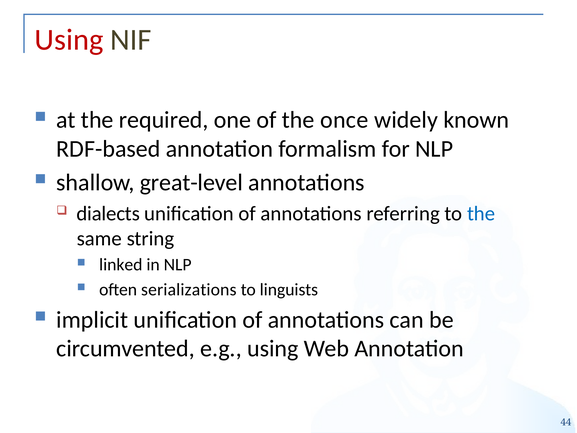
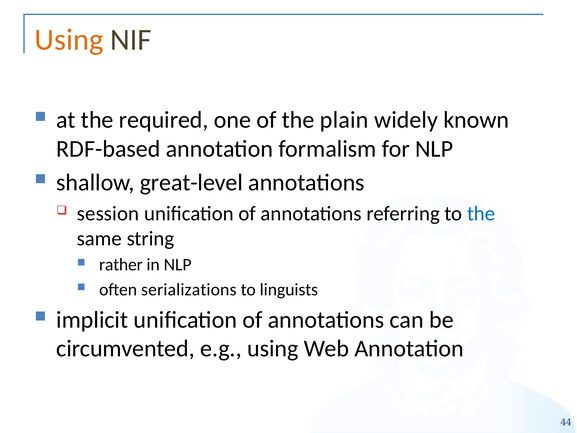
Using colour: red -> orange (69, 40)
once: once -> plain (344, 120)
dialects: dialects -> session (108, 213)
linked: linked -> rather (121, 265)
